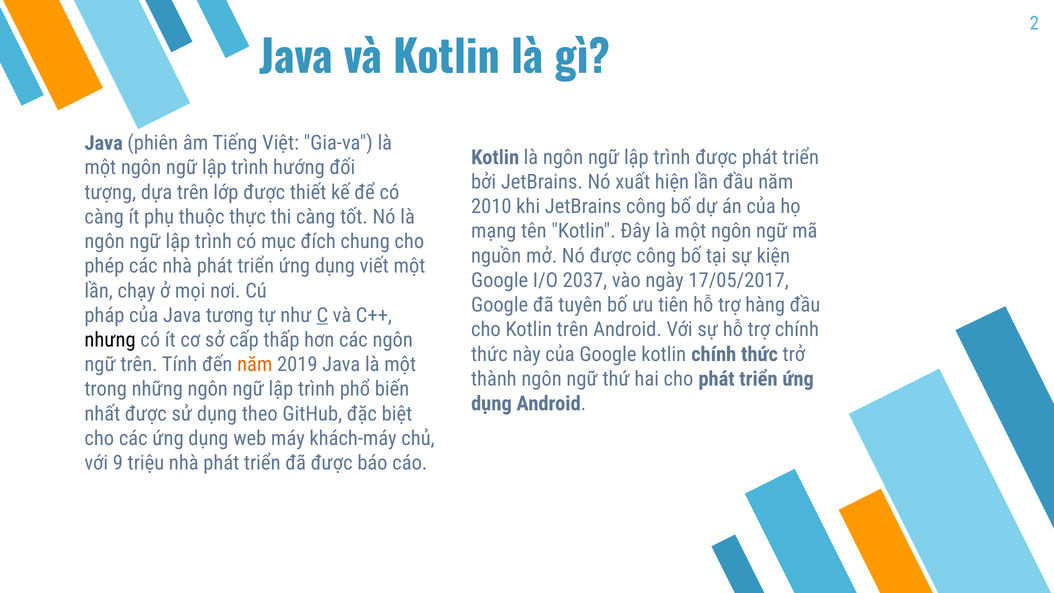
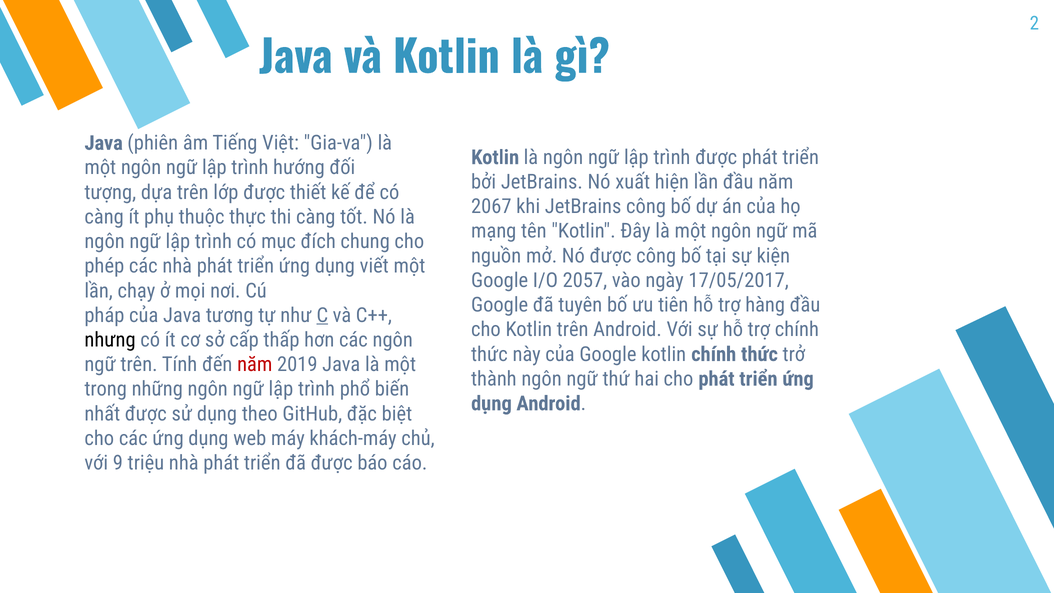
2010: 2010 -> 2067 (491, 207)
2037: 2037 -> 2057 (585, 280)
năm colour: orange -> red (255, 365)
